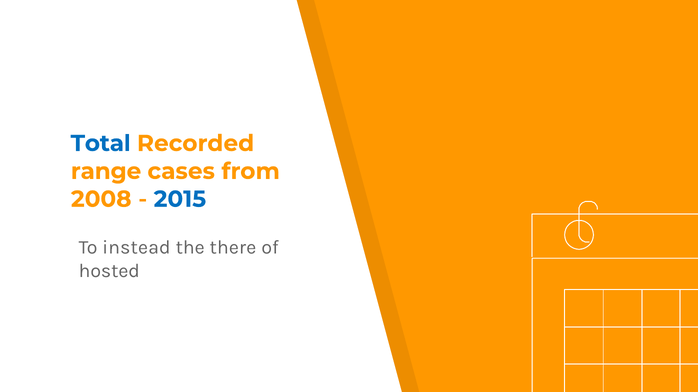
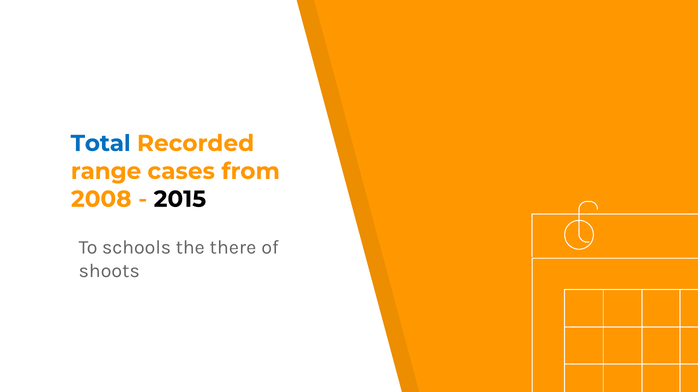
2015 colour: blue -> black (180, 199)
instead: instead -> schools (137, 248)
hosted: hosted -> shoots (109, 271)
